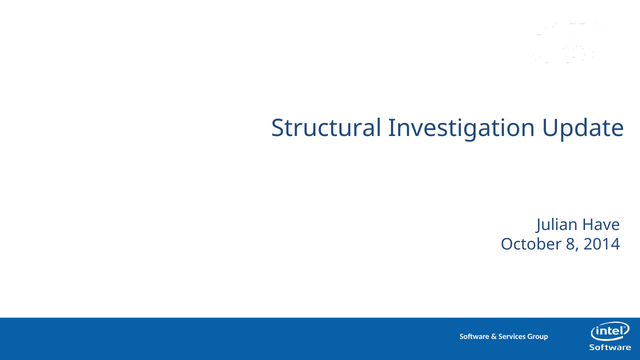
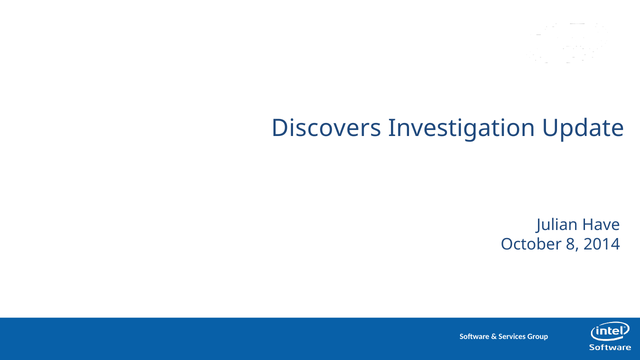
Structural: Structural -> Discovers (326, 128)
